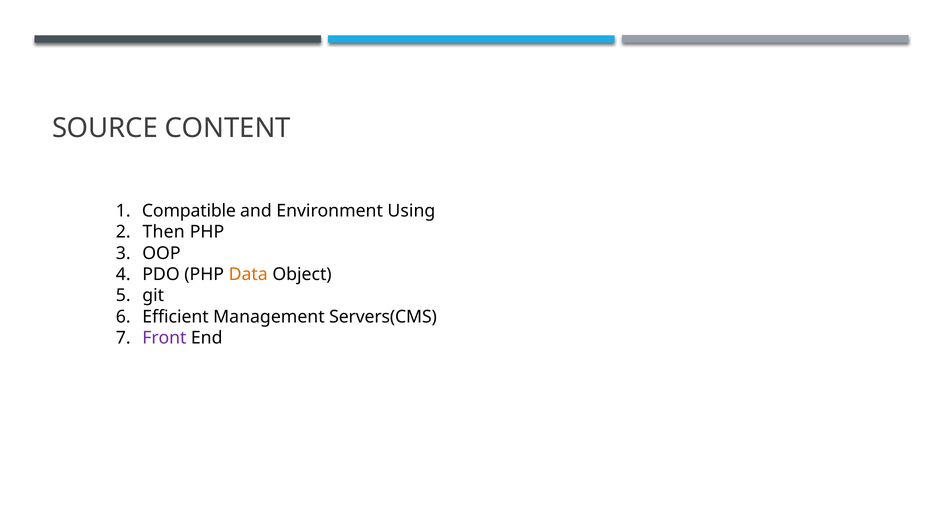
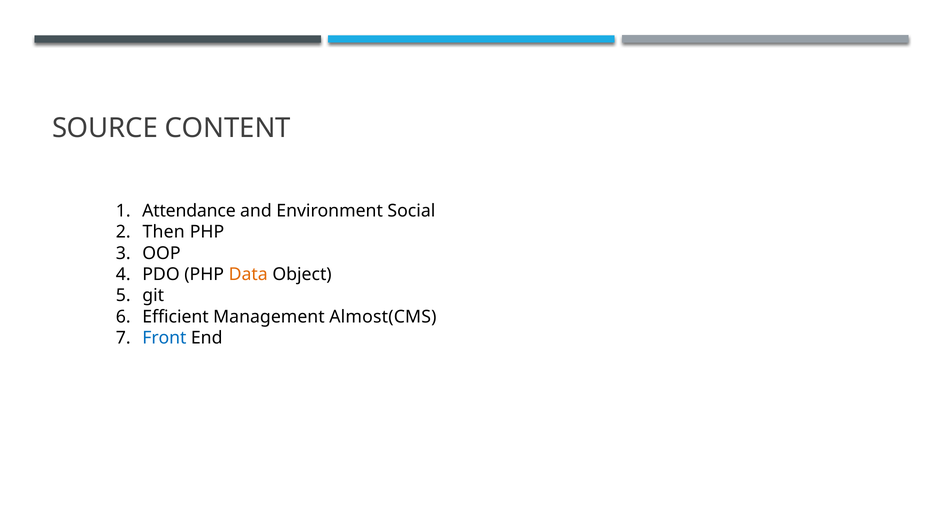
Compatible: Compatible -> Attendance (189, 210)
Using: Using -> Social (411, 210)
Servers(CMS: Servers(CMS -> Almost(CMS (383, 317)
Front colour: purple -> blue (164, 338)
